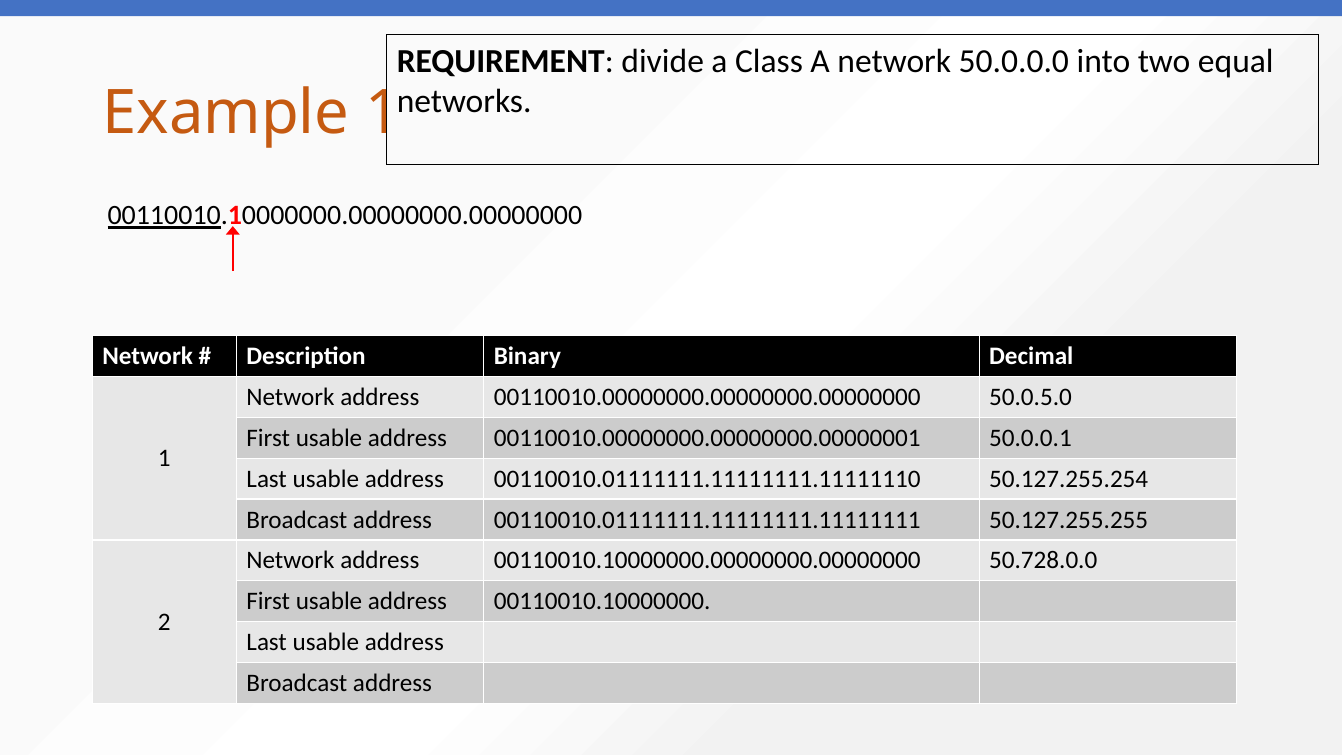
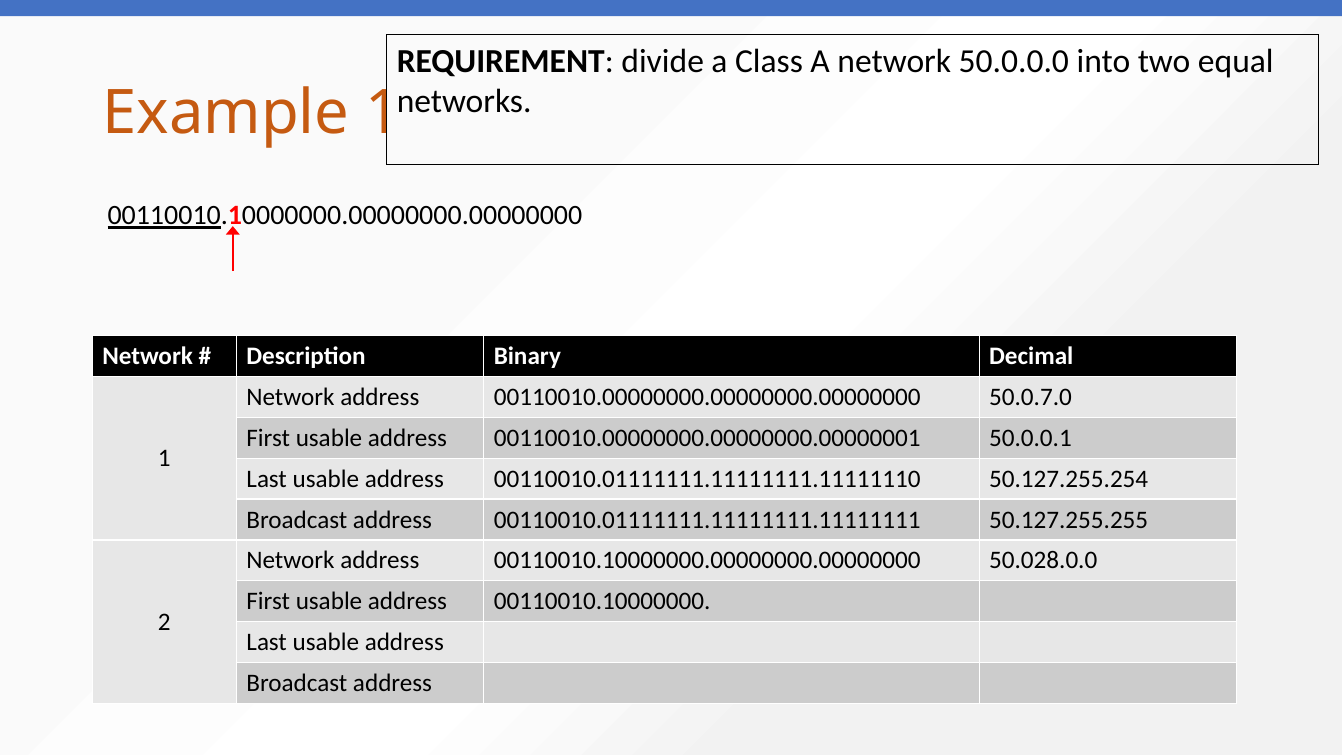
50.0.5.0: 50.0.5.0 -> 50.0.7.0 (1031, 397)
50.728.0.0: 50.728.0.0 -> 50.028.0.0 (1043, 561)
